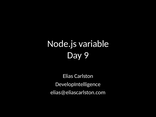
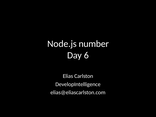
variable: variable -> number (94, 44)
9: 9 -> 6 (86, 55)
